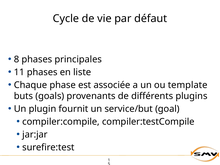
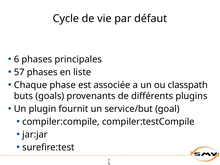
8: 8 -> 6 (17, 59)
11: 11 -> 57 (19, 72)
template: template -> classpath (188, 85)
